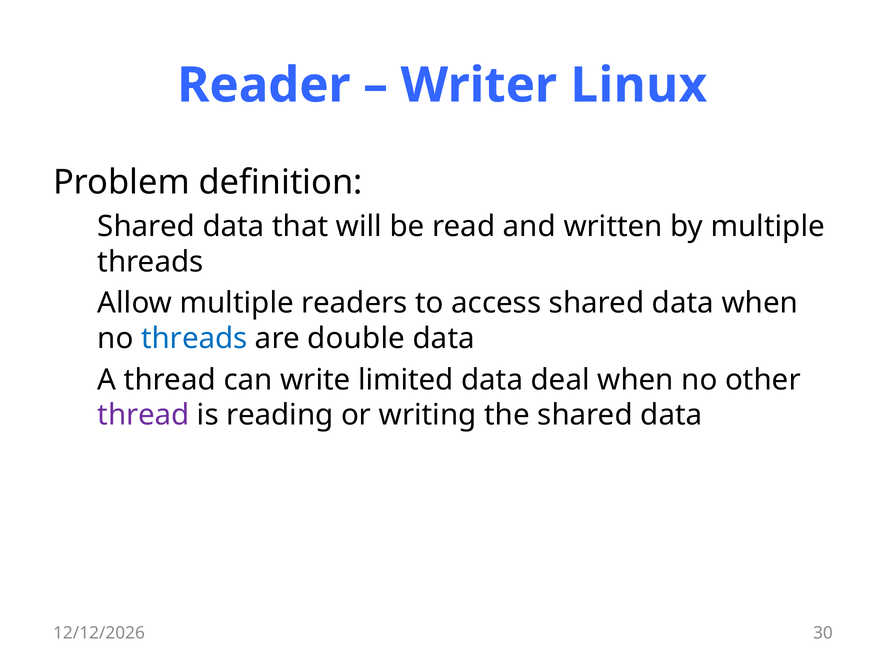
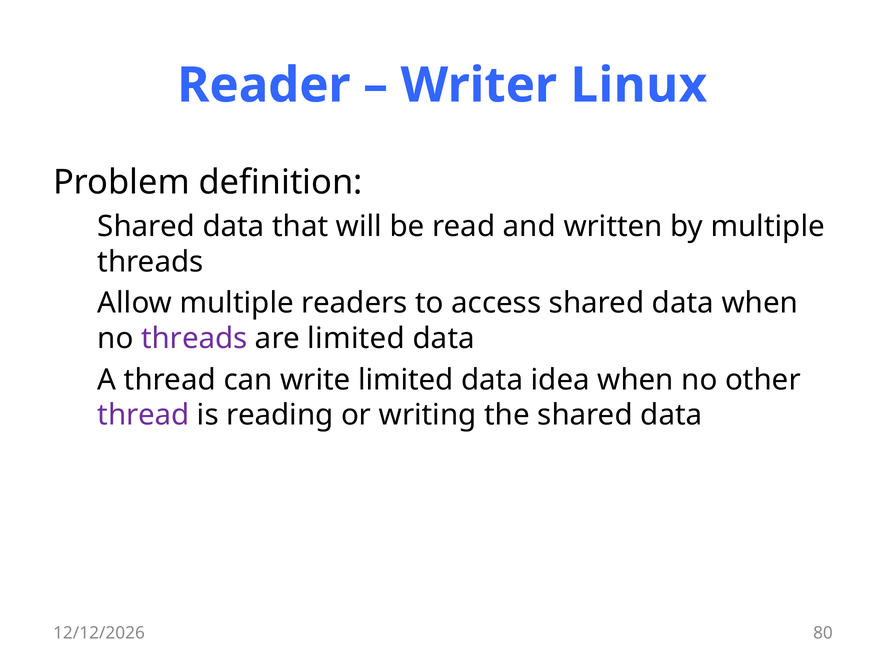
threads colour: blue -> purple (194, 339)
are double: double -> limited (356, 339)
deal: deal -> idea (560, 380)
30: 30 -> 80 (823, 633)
